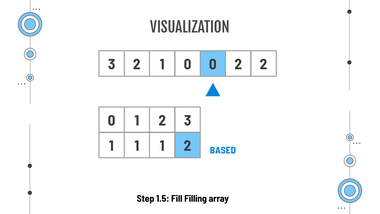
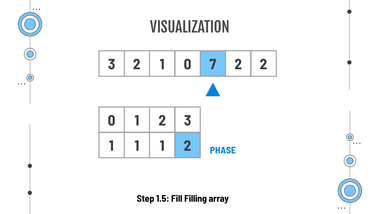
0 0: 0 -> 7 (213, 64)
BASED: BASED -> PHASE (223, 150)
